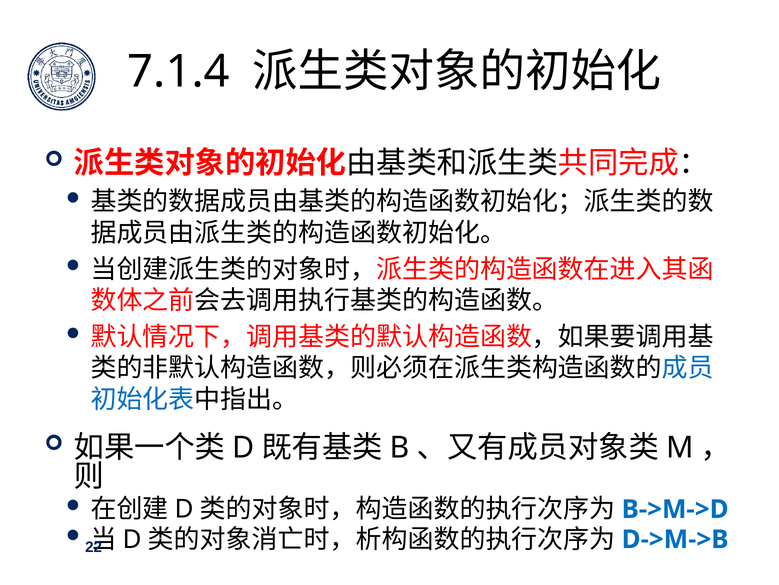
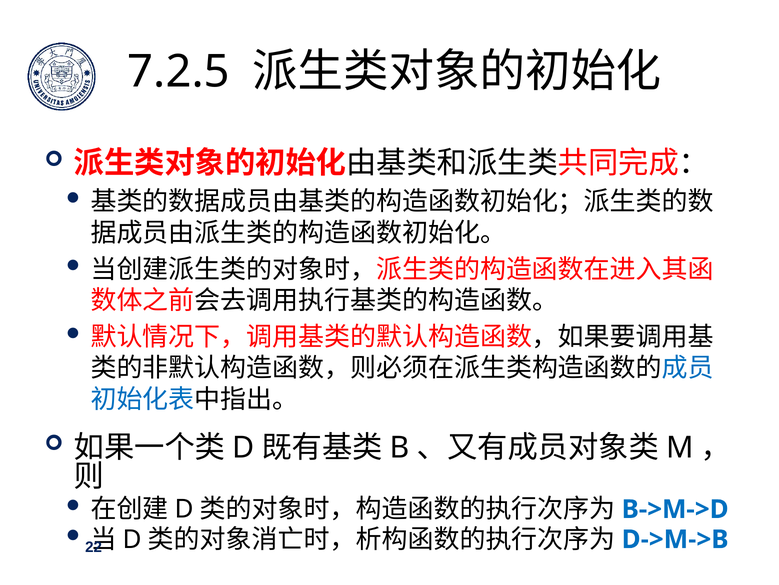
7.1.4: 7.1.4 -> 7.2.5 (179, 72)
